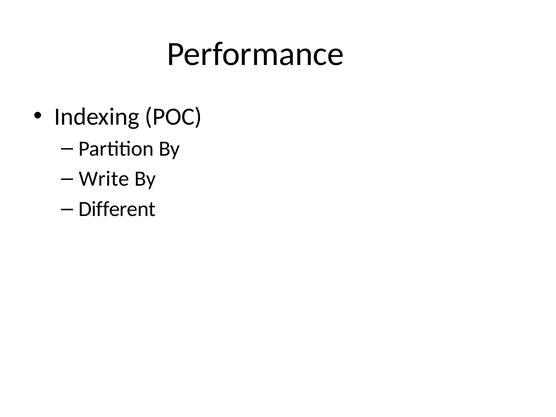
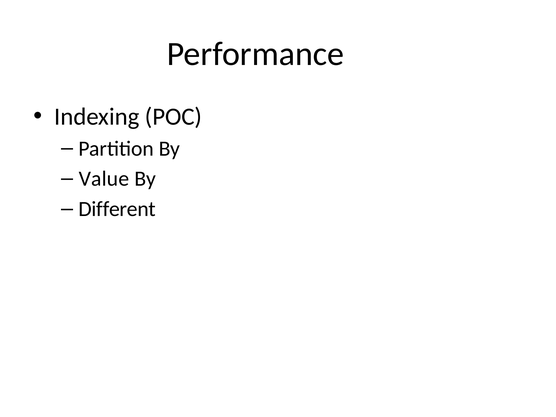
Write: Write -> Value (104, 179)
